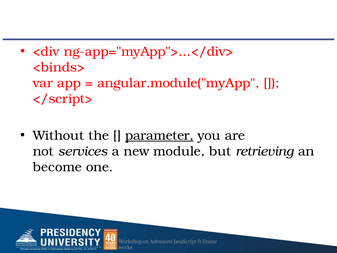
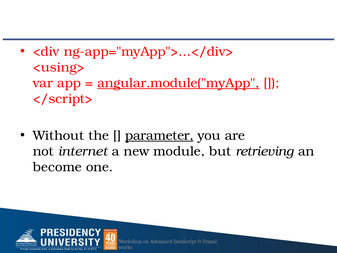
<binds>: <binds> -> <using> (59, 67)
angular.module("myApp underline: none -> present (178, 83)
services: services -> internet (83, 151)
